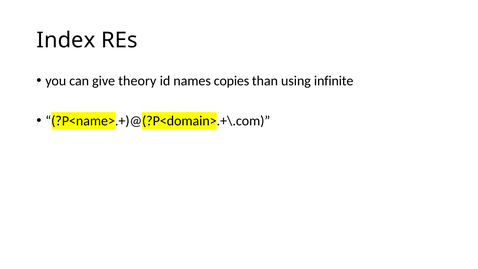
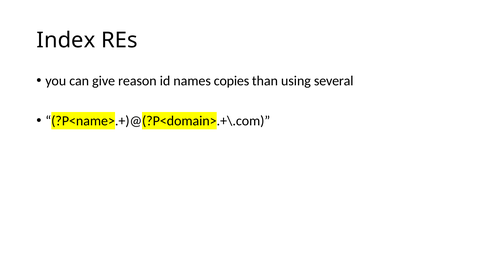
theory: theory -> reason (137, 81)
infinite: infinite -> several (334, 81)
